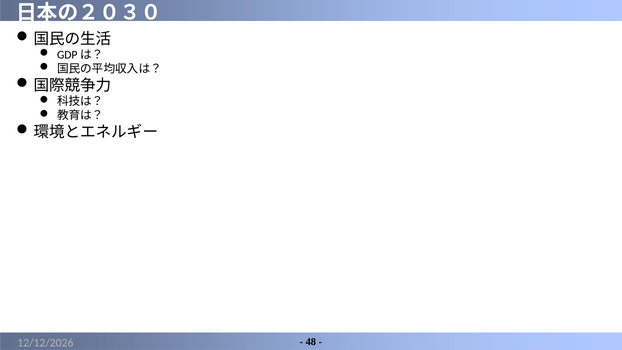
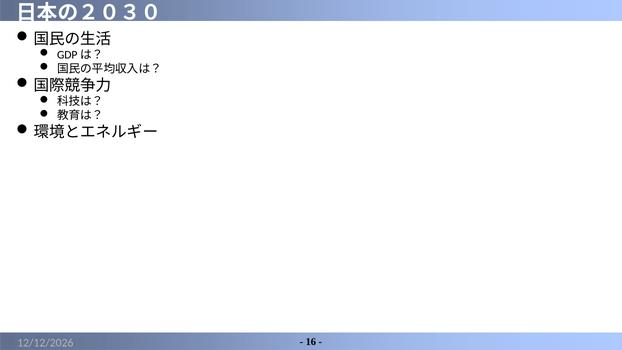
48: 48 -> 16 (311, 342)
